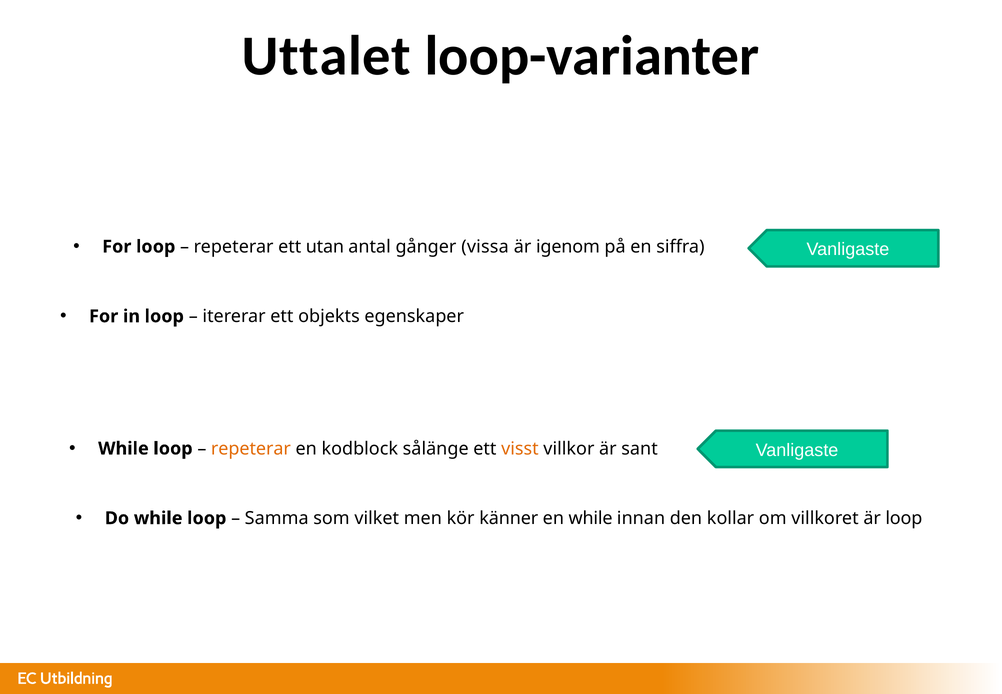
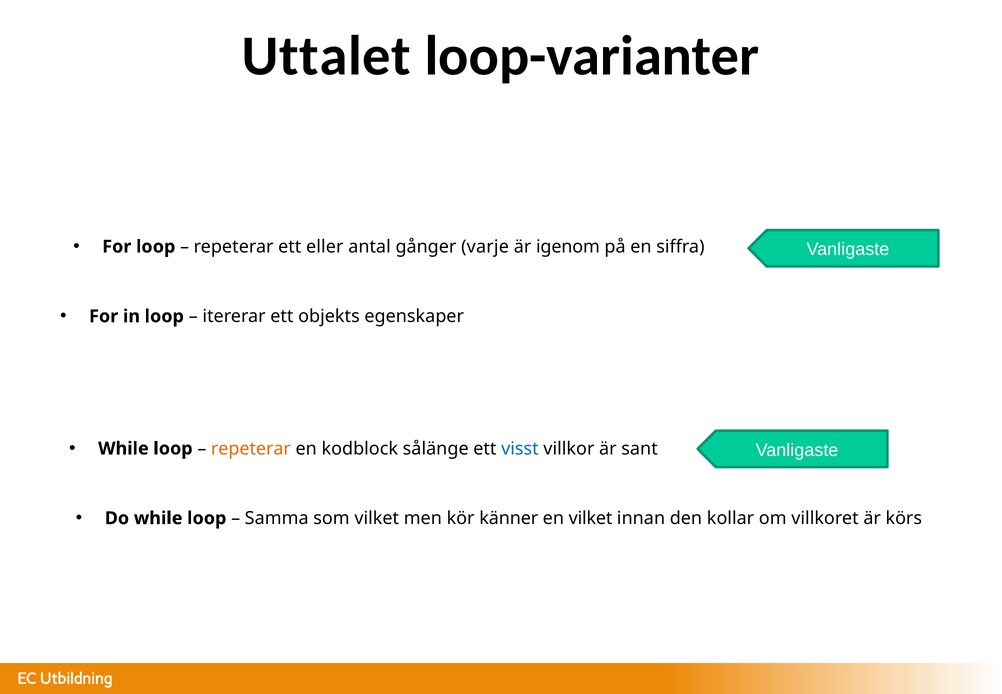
utan: utan -> eller (325, 247)
vissa: vissa -> varje (485, 247)
visst colour: orange -> blue (520, 448)
en while: while -> vilket (591, 518)
är loop: loop -> körs (904, 518)
